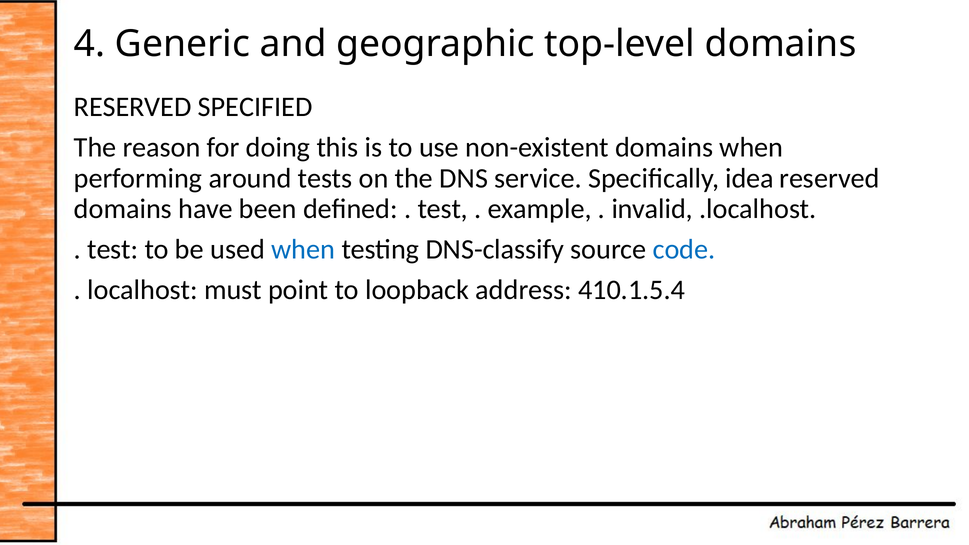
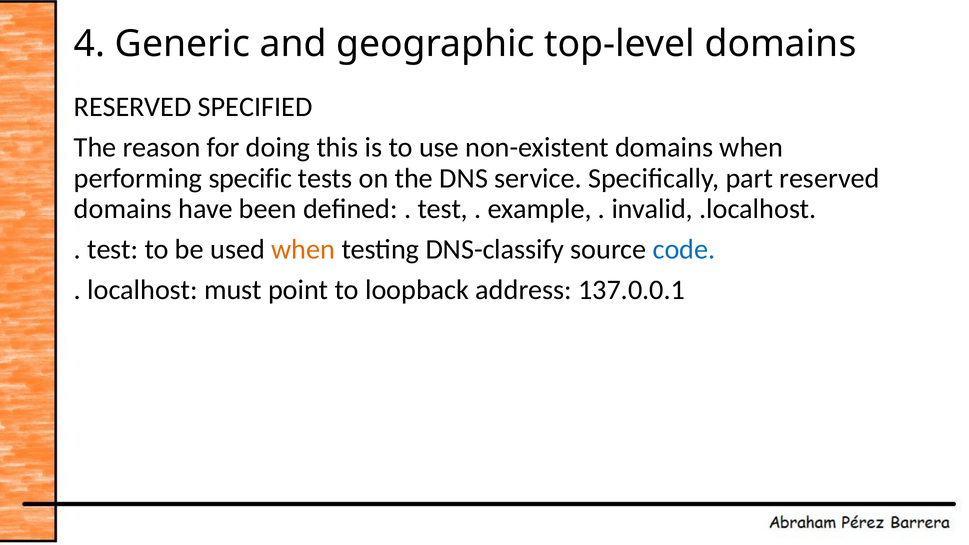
around: around -> specific (250, 178)
idea: idea -> part (749, 178)
when colour: blue -> orange (303, 249)
410.1.5.4: 410.1.5.4 -> 137.0.0.1 (632, 290)
